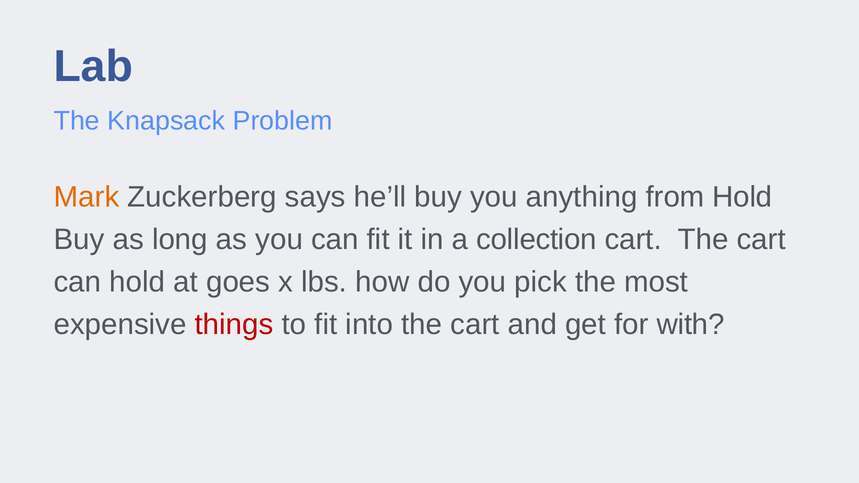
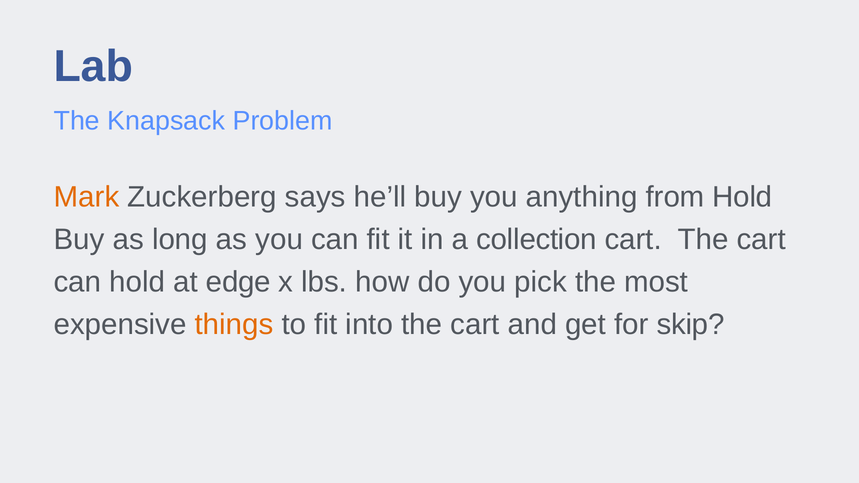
goes: goes -> edge (238, 282)
things colour: red -> orange (234, 324)
with: with -> skip (691, 324)
